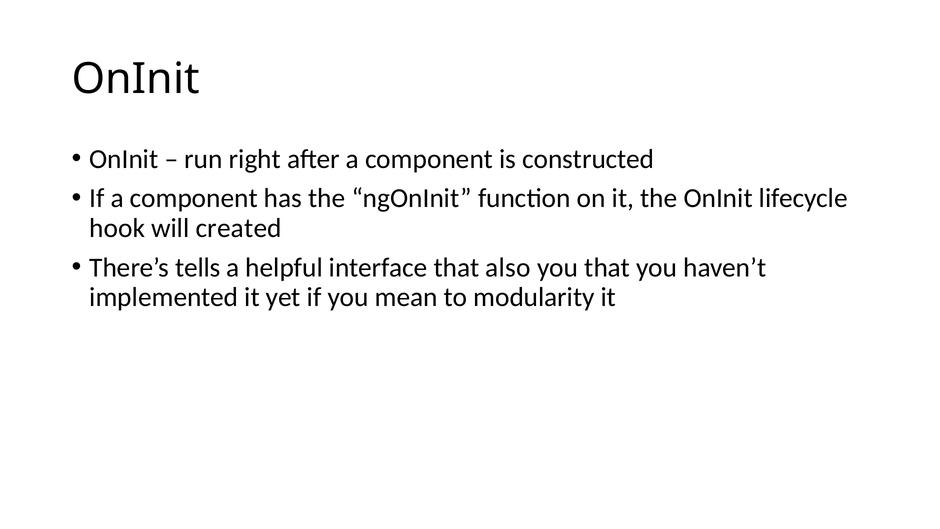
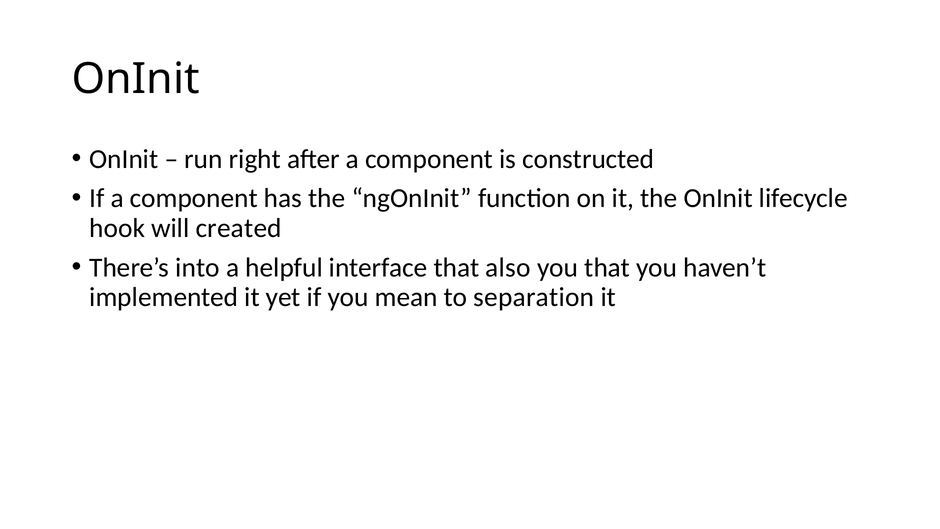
tells: tells -> into (198, 267)
modularity: modularity -> separation (534, 297)
